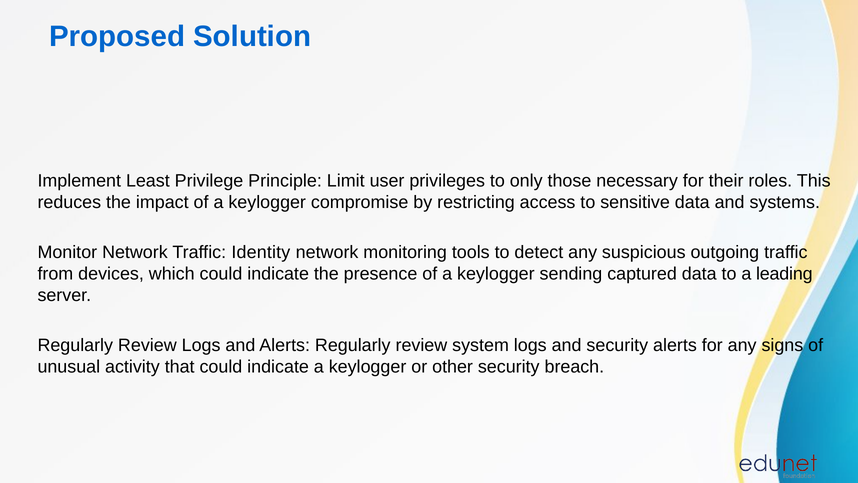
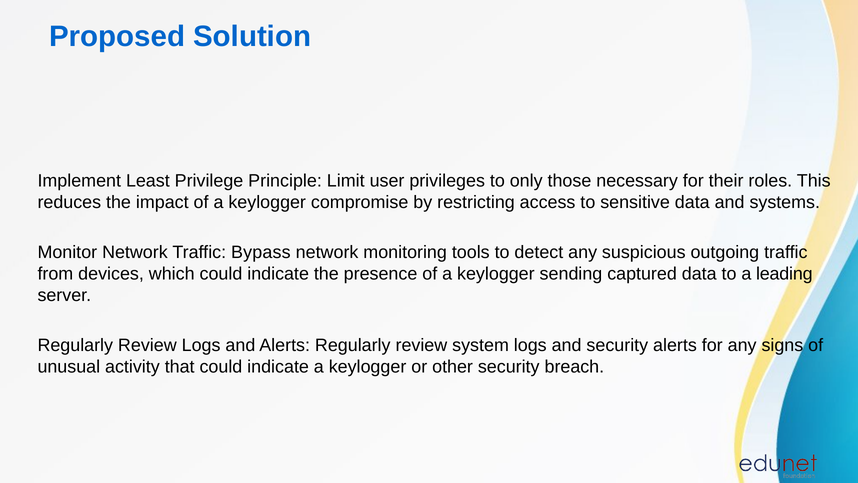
Identity: Identity -> Bypass (261, 252)
